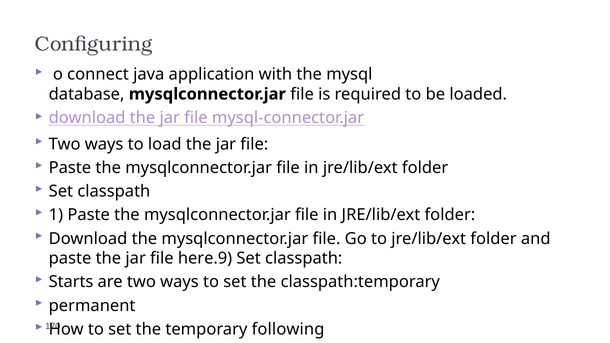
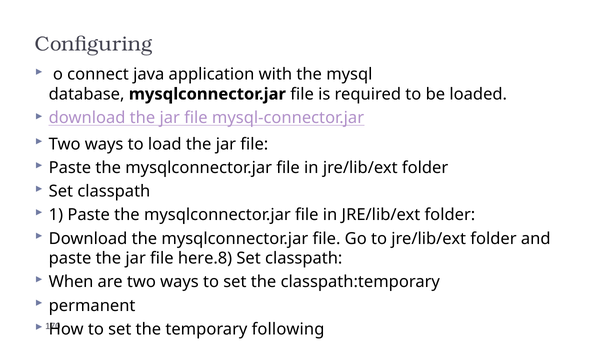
here.9: here.9 -> here.8 (205, 258)
Starts: Starts -> When (71, 282)
